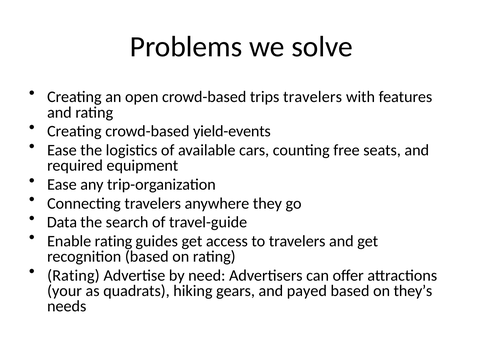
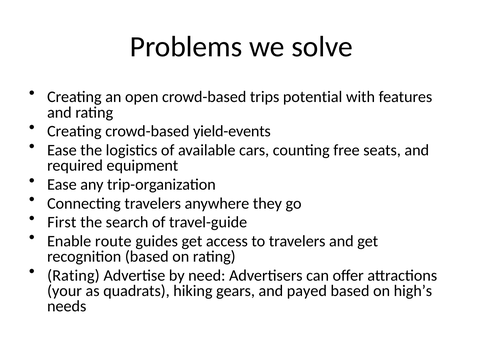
trips travelers: travelers -> potential (313, 97)
Data: Data -> First (62, 222)
Enable rating: rating -> route (113, 241)
they’s: they’s -> high’s (413, 291)
